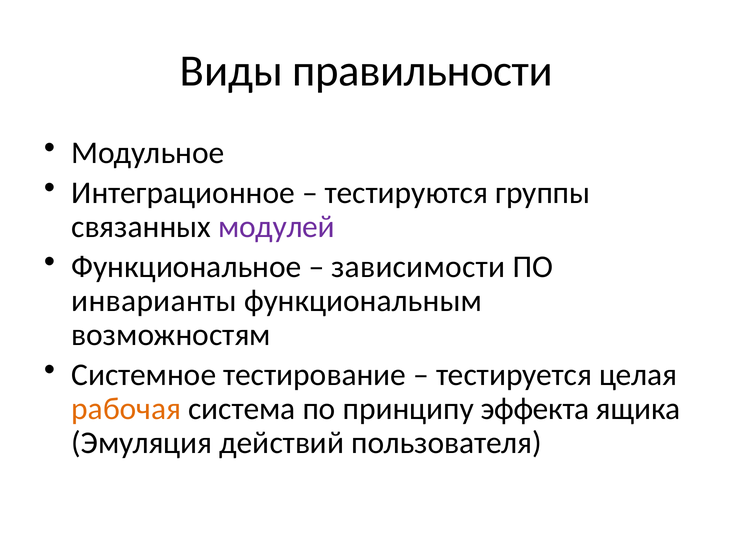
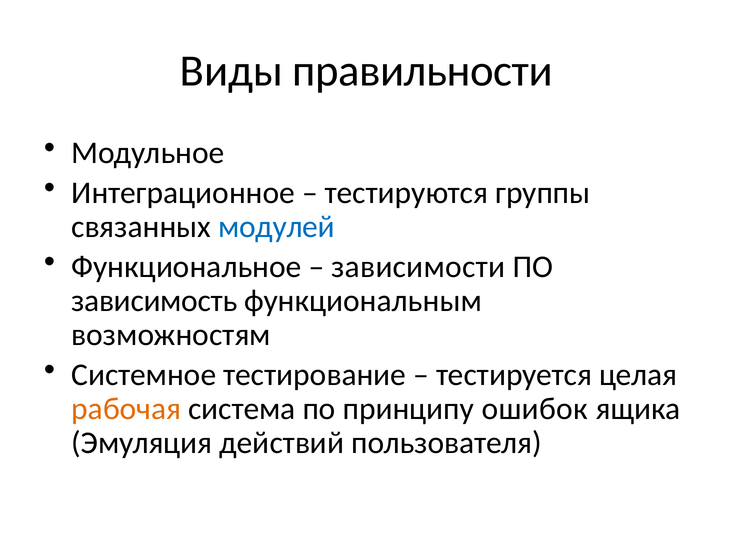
модулей colour: purple -> blue (276, 227)
инварианты: инварианты -> зависимость (154, 301)
эффекта: эффекта -> ошибок (535, 409)
